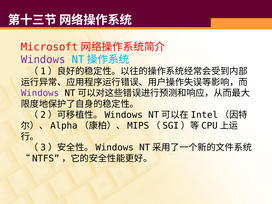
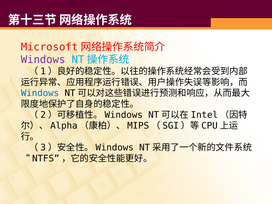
Windows colour: purple -> blue (40, 93)
